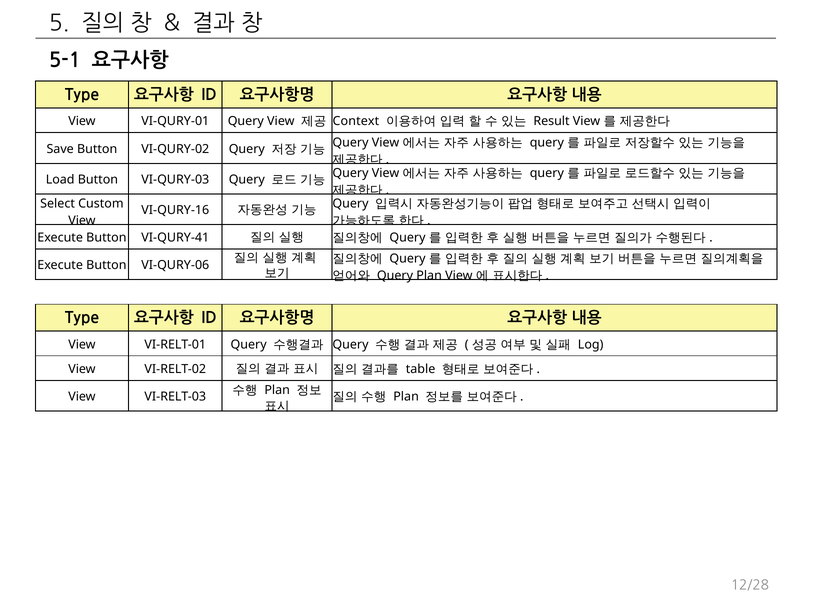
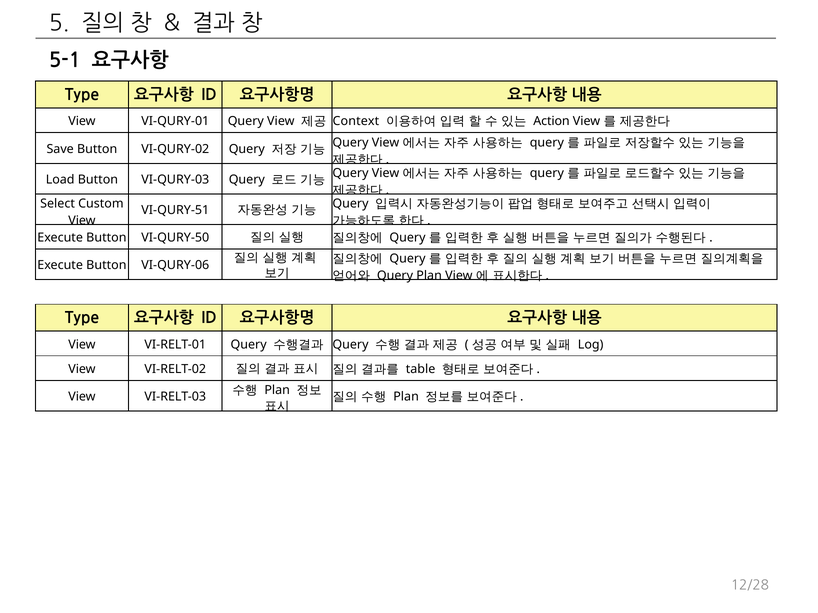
Result: Result -> Action (552, 121)
VI-QURY-16: VI-QURY-16 -> VI-QURY-51 (175, 210)
VI-QURY-41: VI-QURY-41 -> VI-QURY-50 (175, 238)
